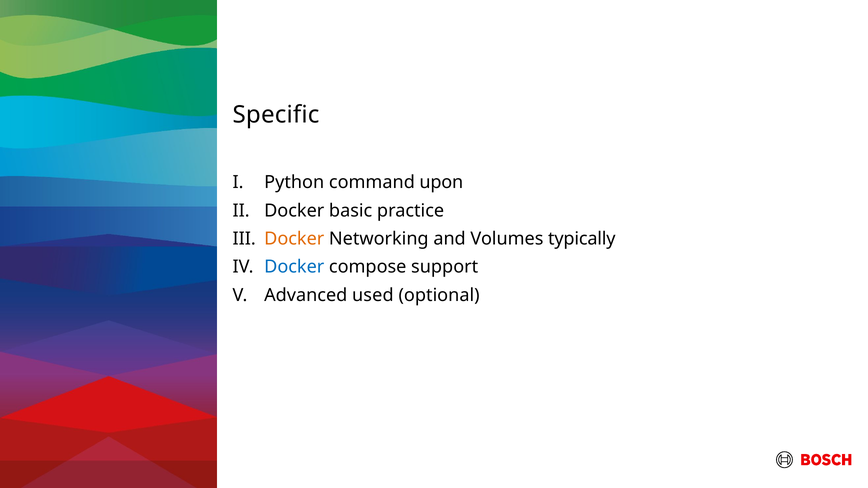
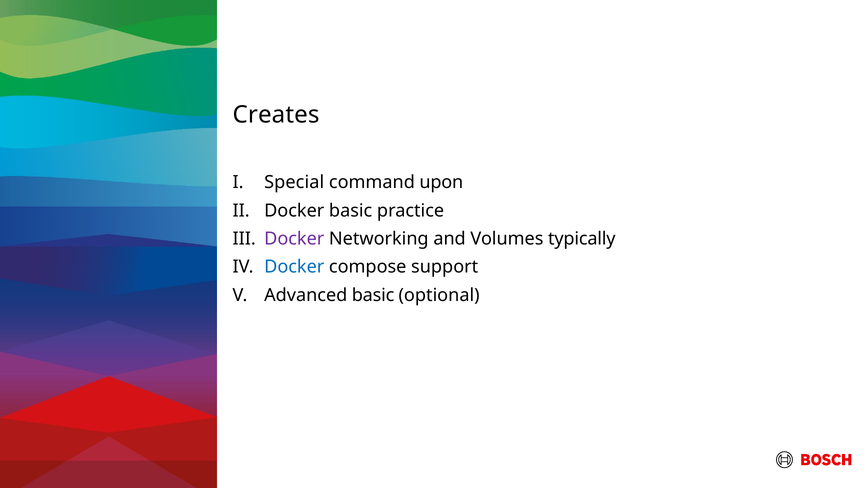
Specific: Specific -> Creates (276, 115)
Python: Python -> Special (294, 182)
Docker colour: orange -> purple (294, 239)
Advanced used: used -> basic (373, 295)
